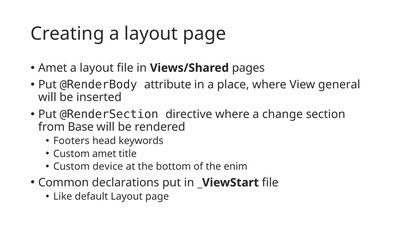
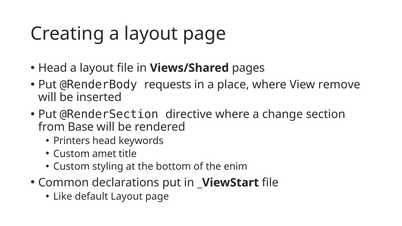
Amet: Amet -> Head (53, 68)
attribute: attribute -> requests (168, 85)
general: general -> remove (339, 85)
Footers: Footers -> Printers (72, 141)
device: device -> styling (108, 167)
